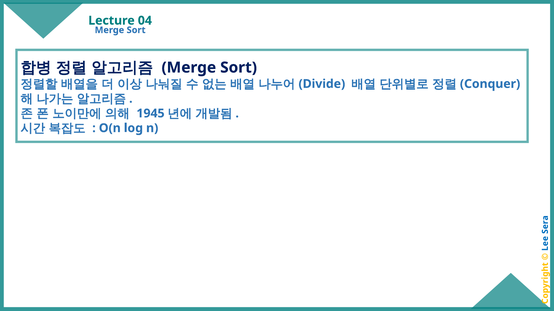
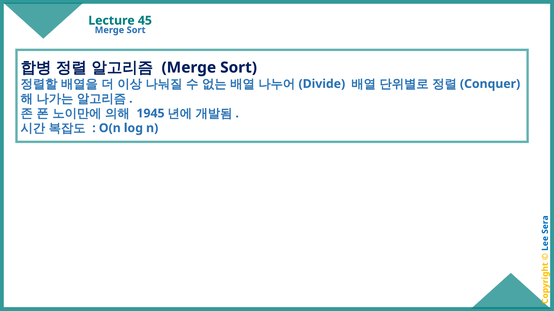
04: 04 -> 45 (145, 21)
